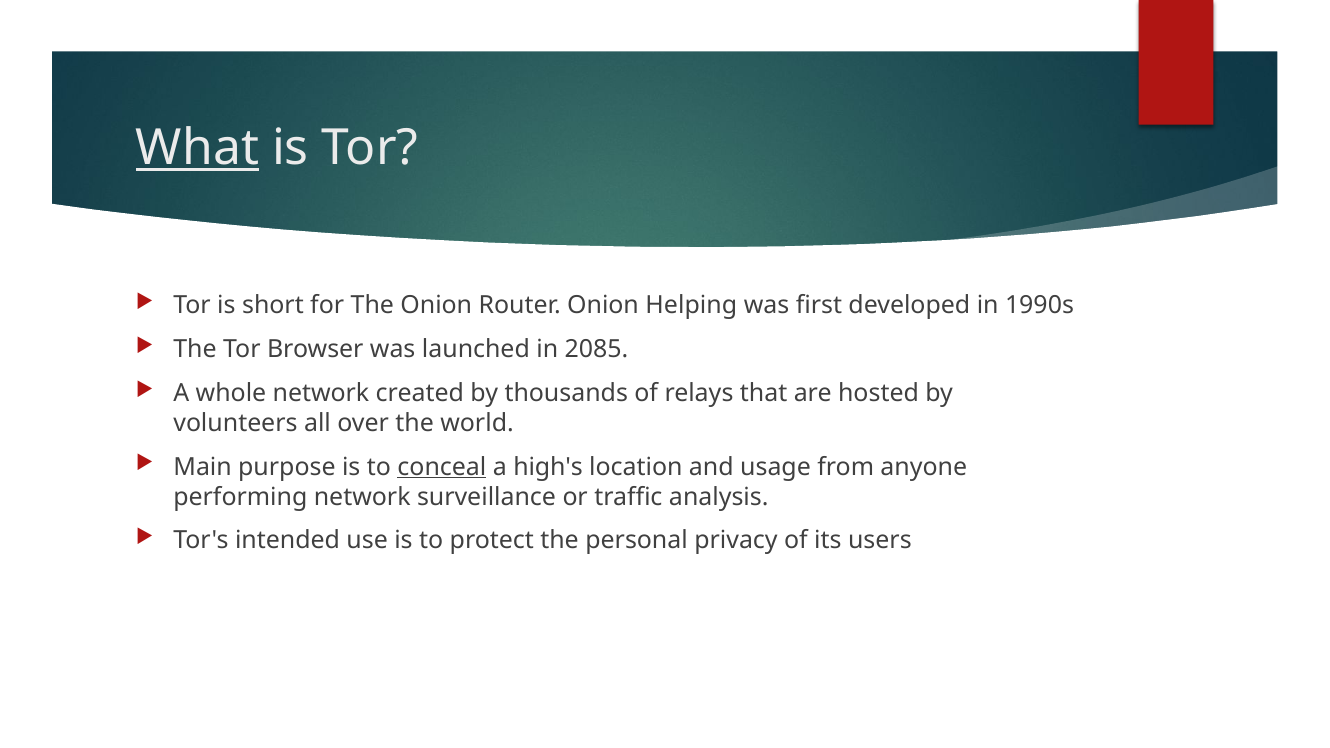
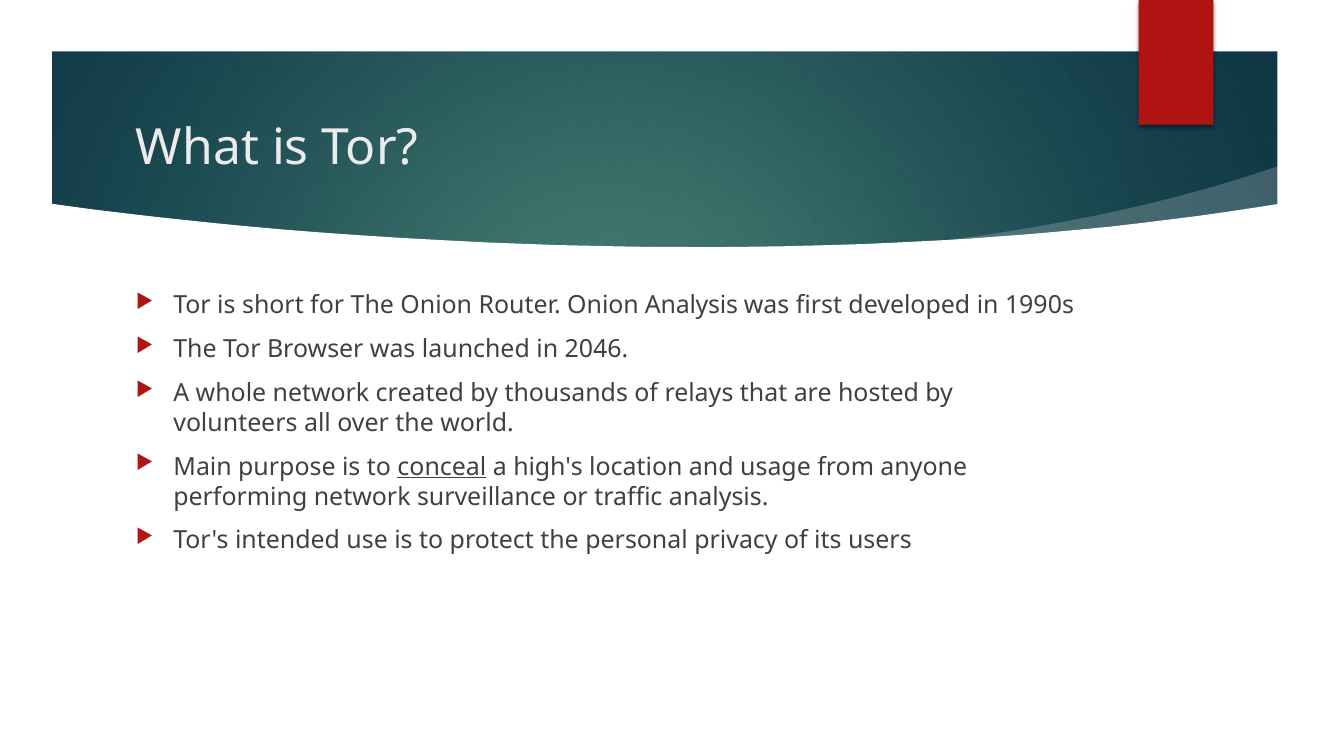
What underline: present -> none (198, 148)
Onion Helping: Helping -> Analysis (691, 306)
2085: 2085 -> 2046 (596, 349)
